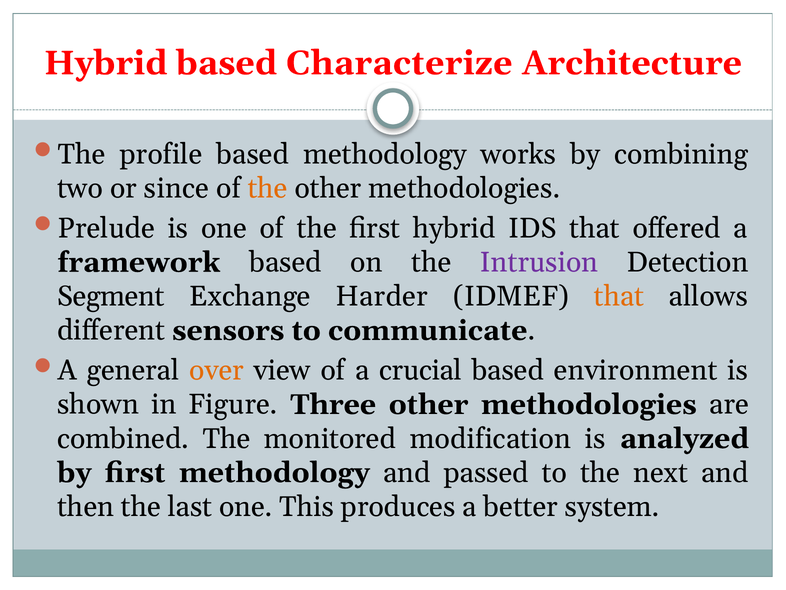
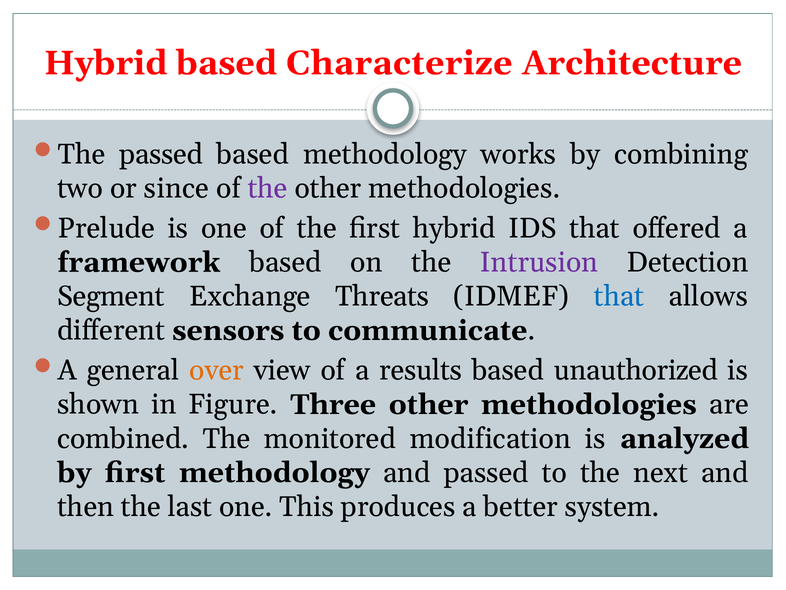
The profile: profile -> passed (161, 154)
the colour: orange -> purple (268, 188)
Harder: Harder -> Threats (382, 296)
that colour: orange -> blue (619, 296)
crucial: crucial -> results (421, 370)
environment: environment -> unauthorized (636, 370)
